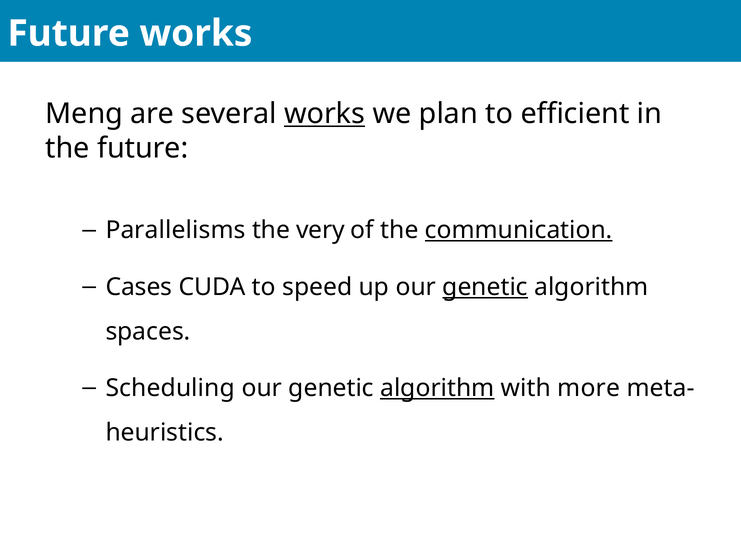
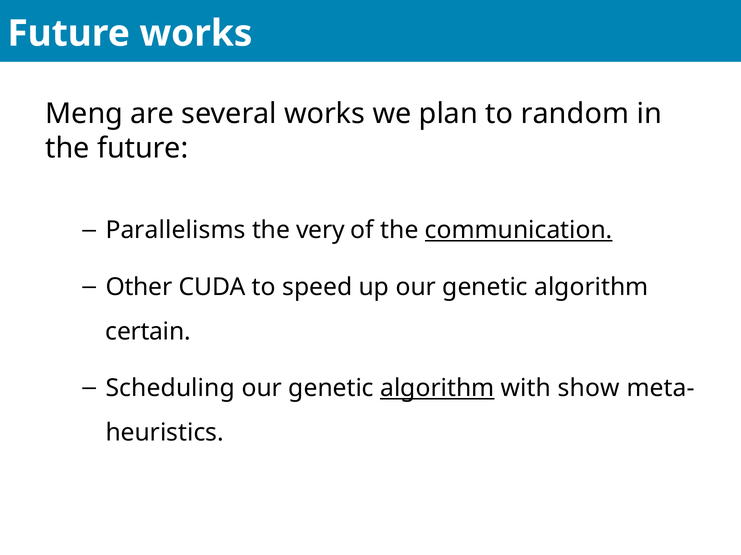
works underline: present -> none (325, 114)
efficient: efficient -> random (575, 114)
Cases: Cases -> Other (139, 287)
genetic underline: present -> none (485, 287)
spaces: spaces -> certain (148, 332)
more: more -> show (589, 389)
